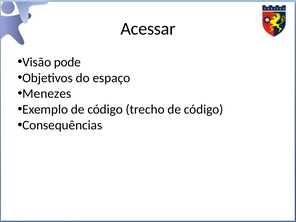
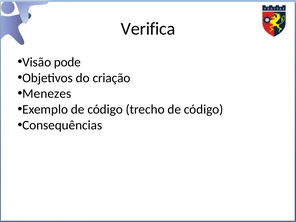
Acessar: Acessar -> Verifica (148, 29)
espaço: espaço -> criação (111, 78)
